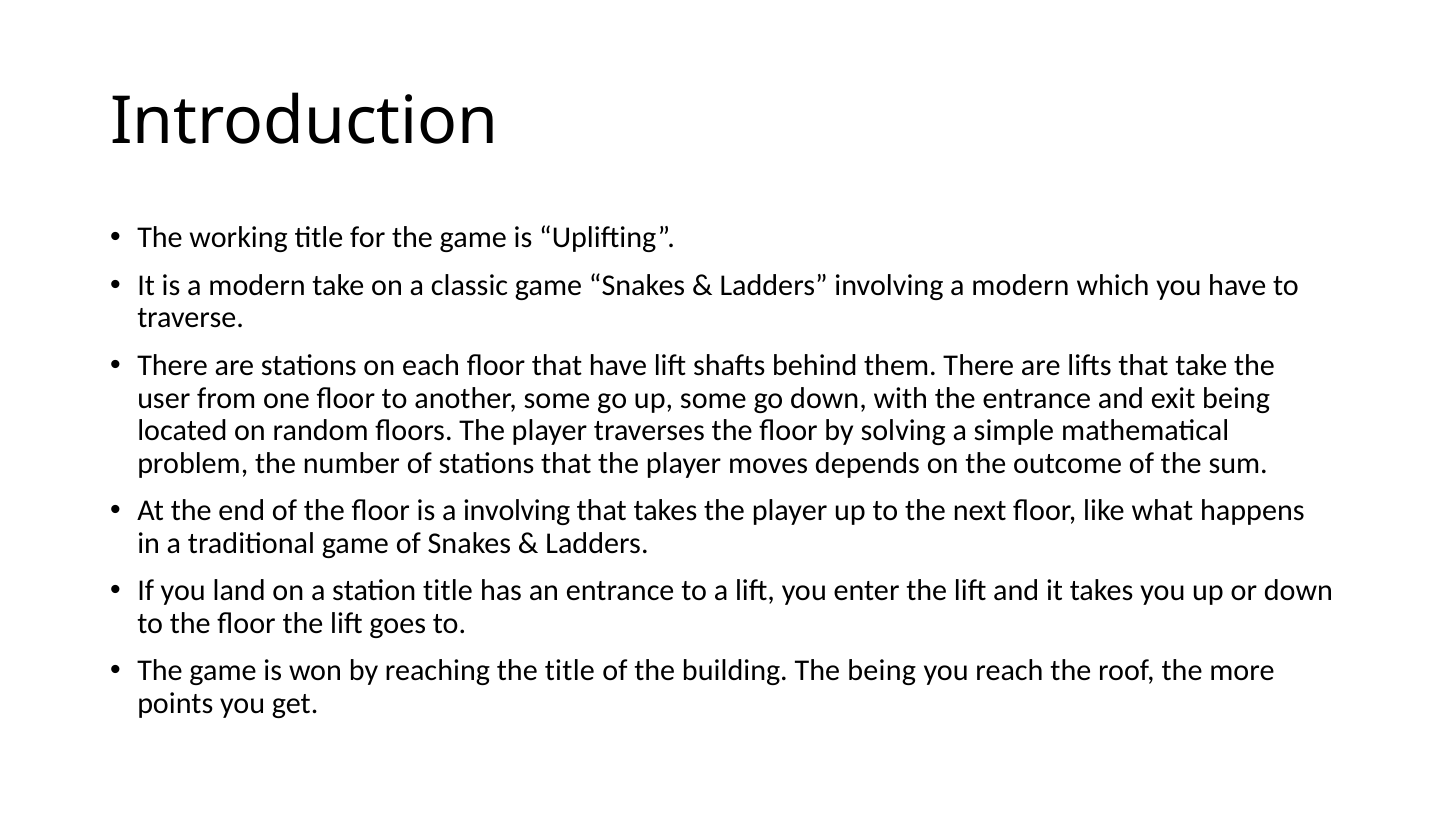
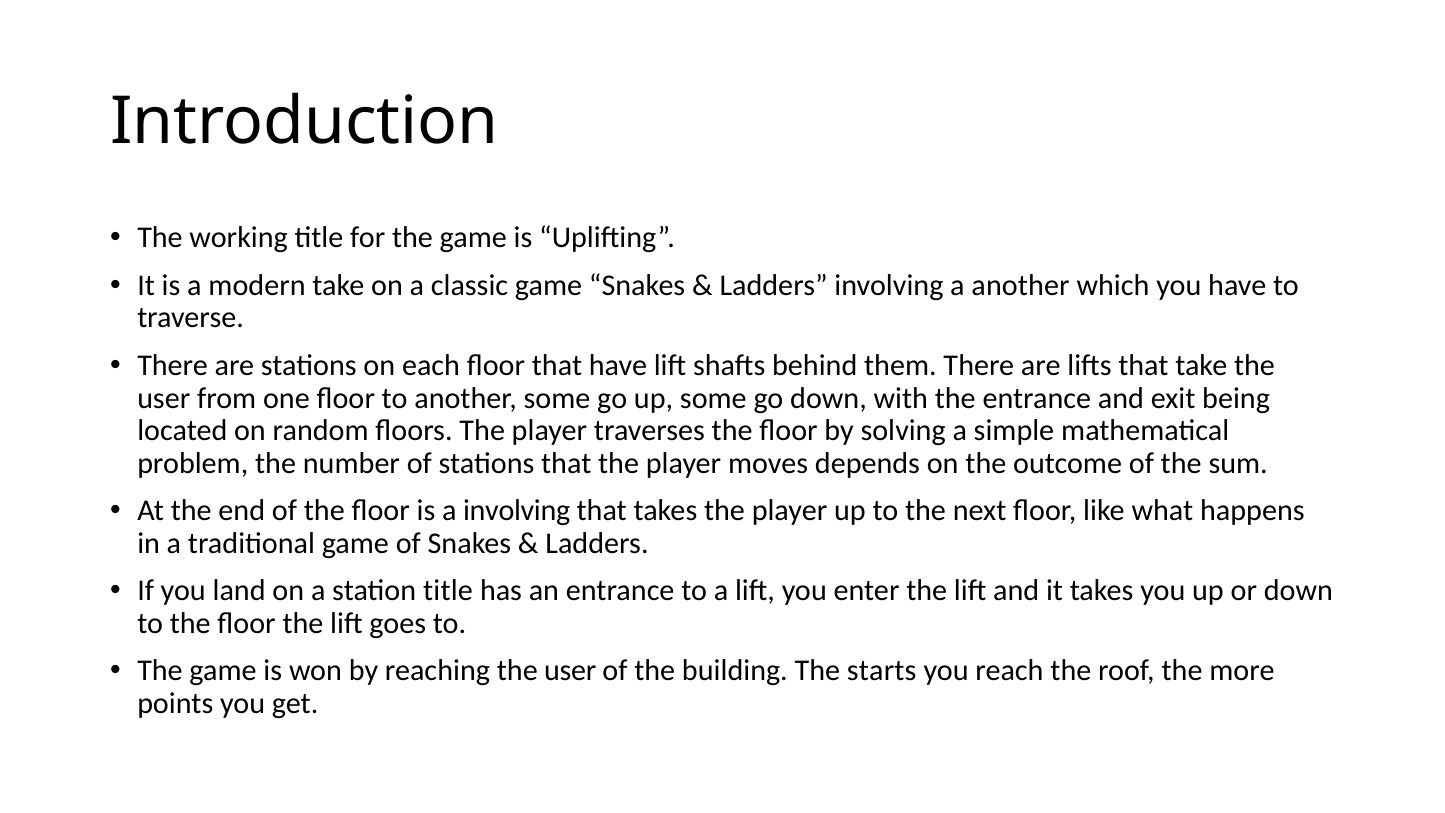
involving a modern: modern -> another (1021, 285)
reaching the title: title -> user (570, 671)
The being: being -> starts (882, 671)
